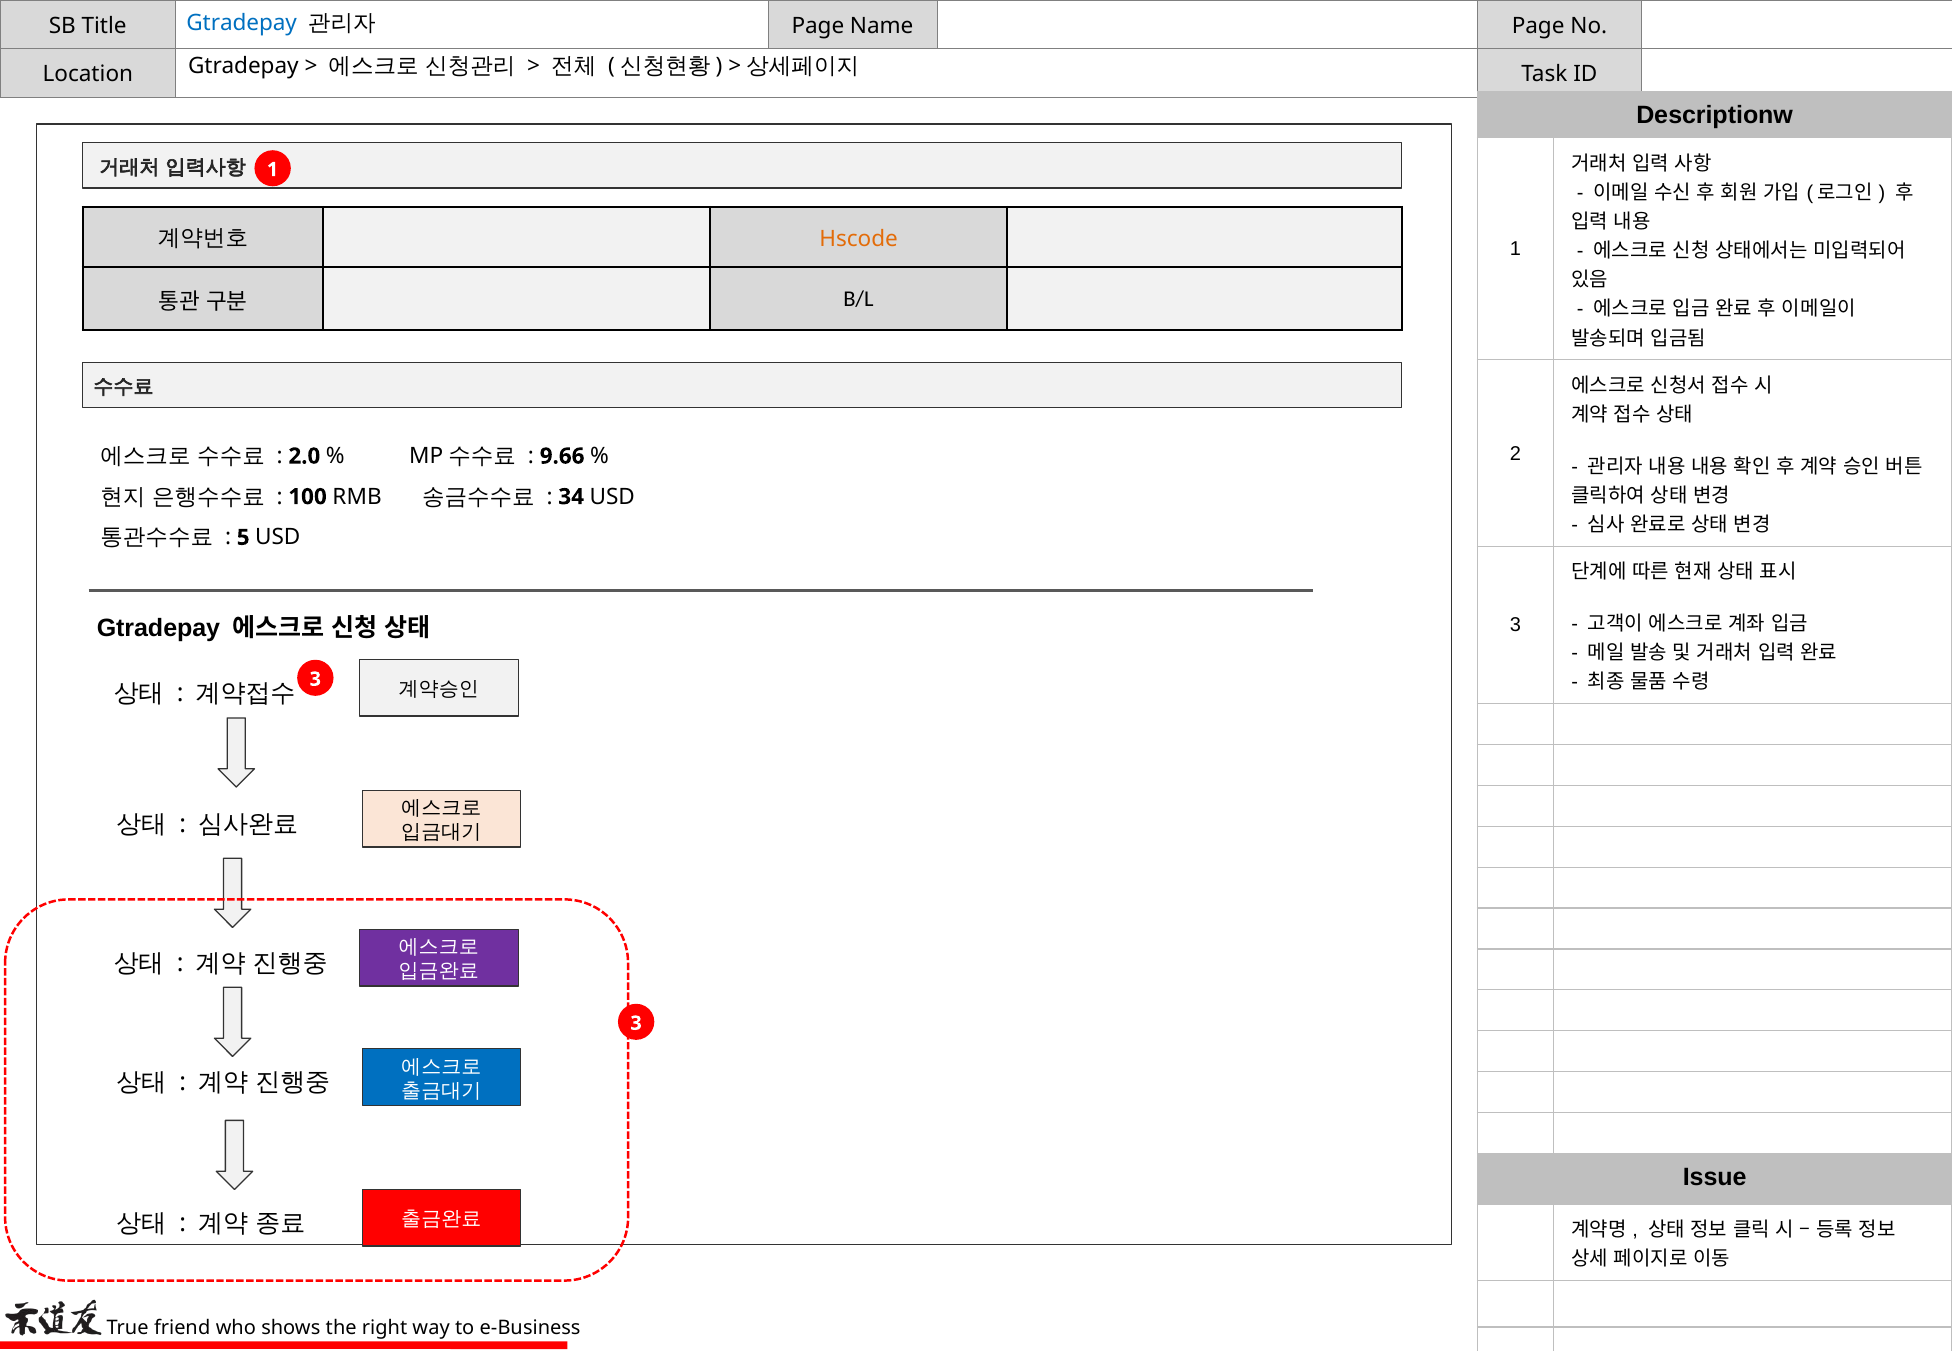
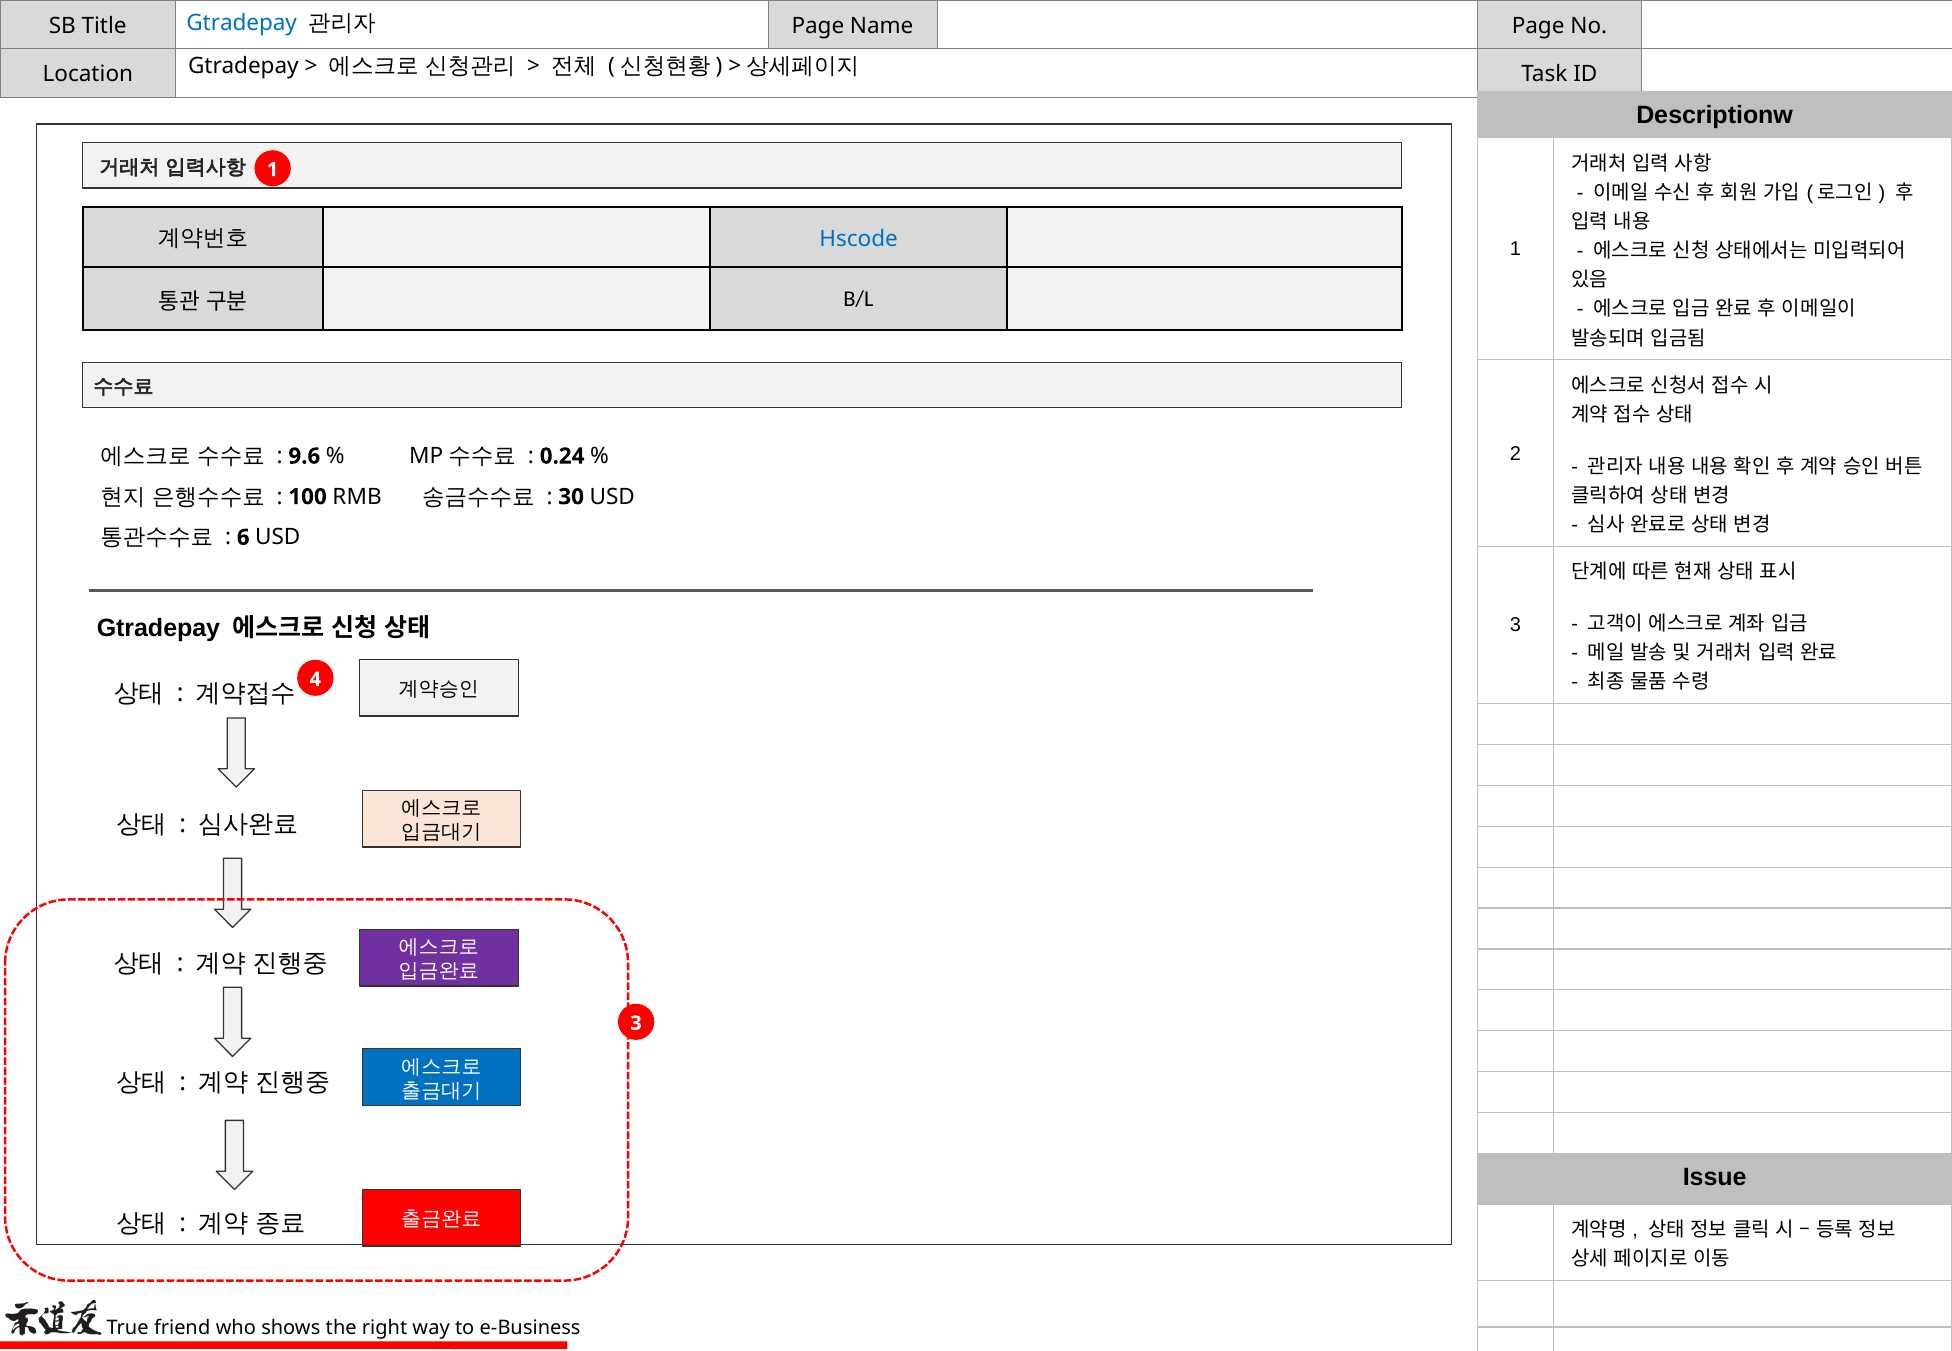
Hscode colour: orange -> blue (859, 239)
2.0: 2.0 -> 9.6 (304, 456)
9.66: 9.66 -> 0.24 (562, 456)
34: 34 -> 30 (571, 497)
5: 5 -> 6 (243, 538)
3: 3 -> 4 (315, 679)
